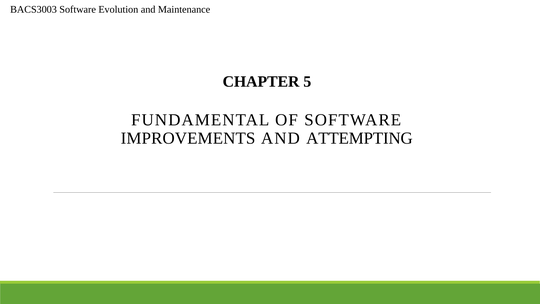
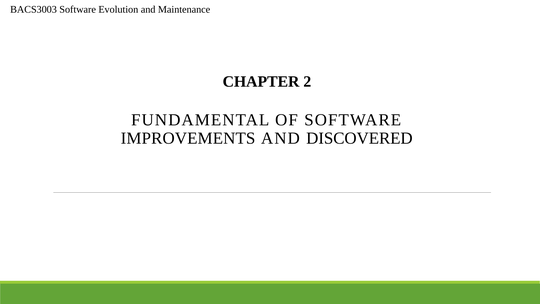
5: 5 -> 2 (307, 82)
ATTEMPTING: ATTEMPTING -> DISCOVERED (359, 138)
